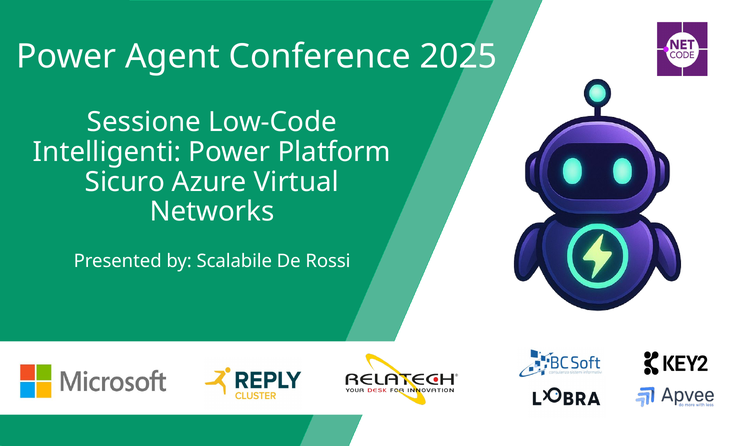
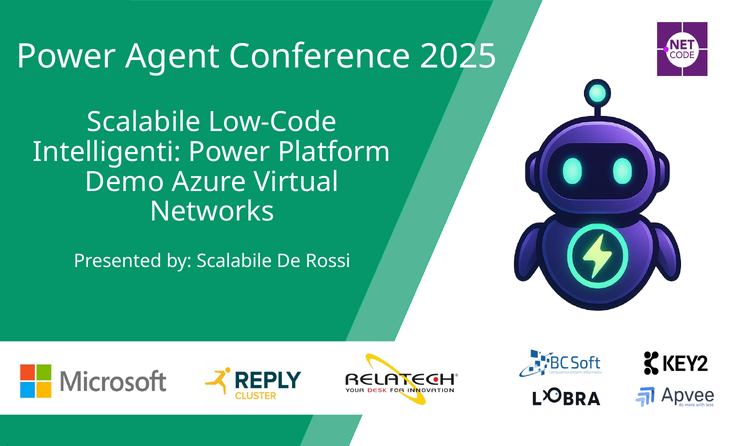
Sessione: Sessione -> Scalabile (144, 122)
Sicuro: Sicuro -> Demo (125, 182)
